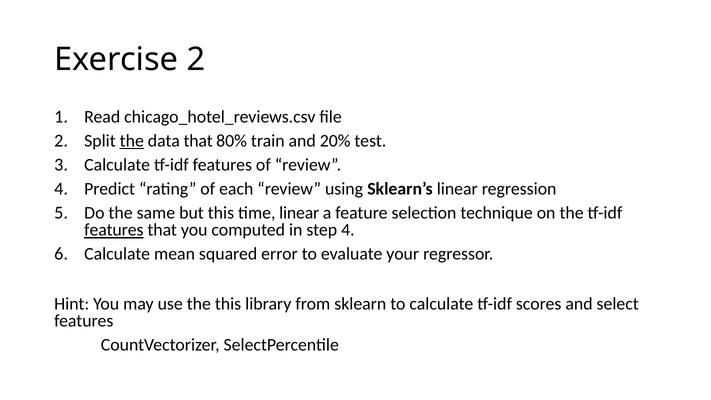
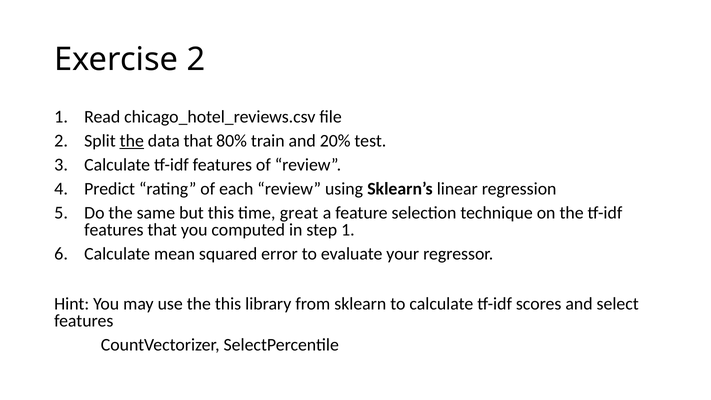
time linear: linear -> great (299, 213)
features underline: present -> none (114, 230)
step 4: 4 -> 1 (348, 230)
